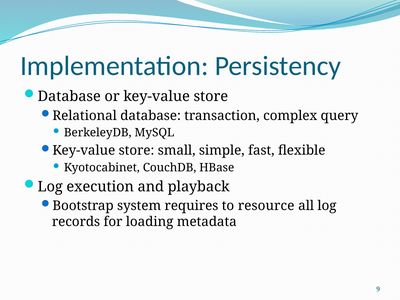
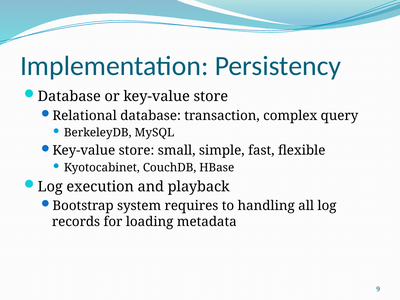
resource: resource -> handling (266, 206)
